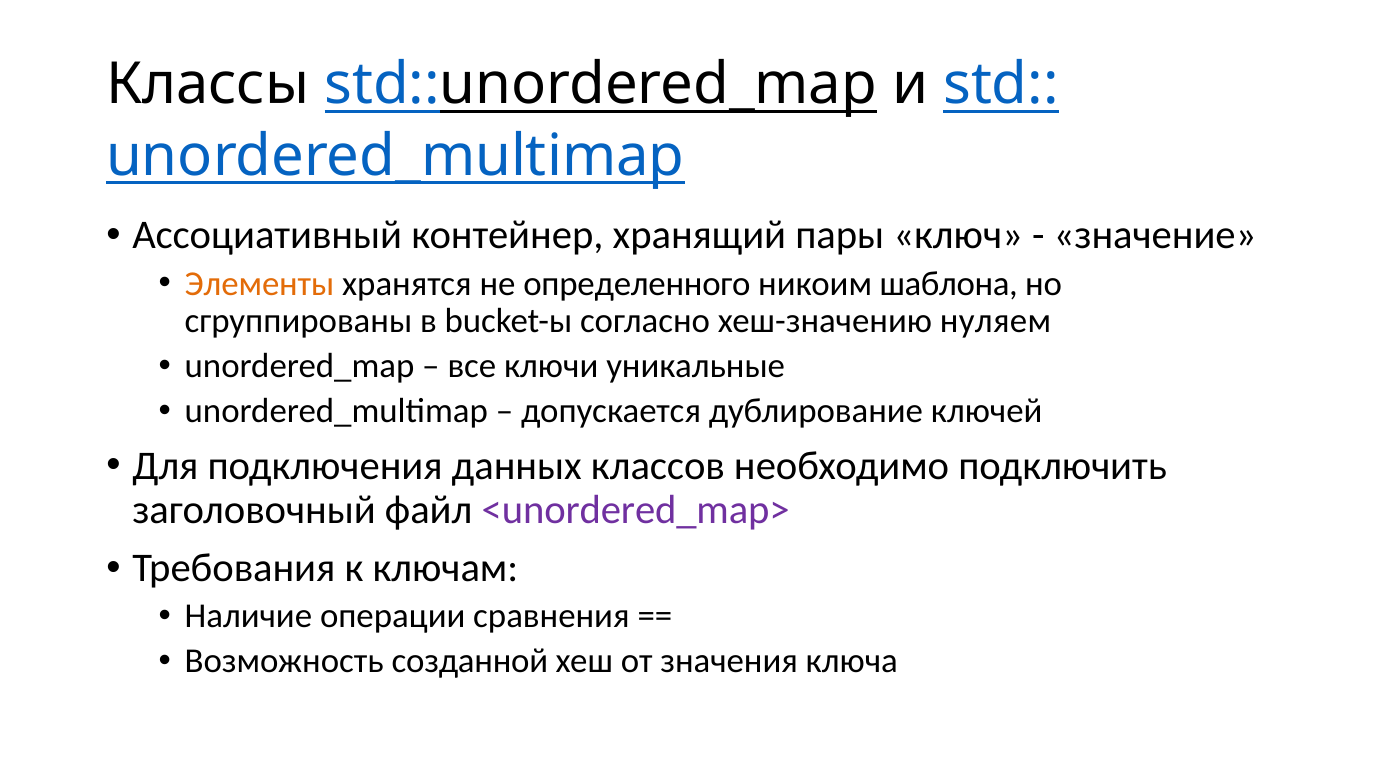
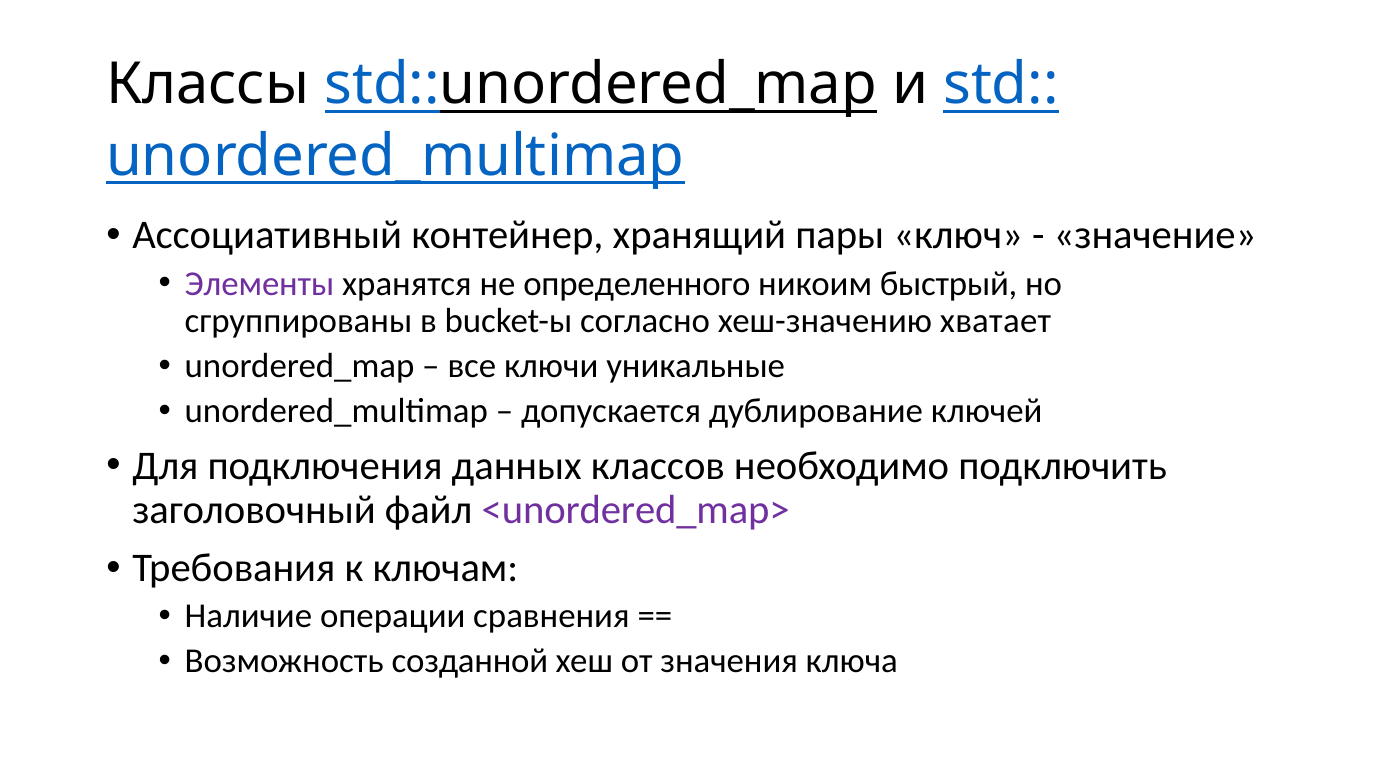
Элементы colour: orange -> purple (260, 284)
шаблона: шаблона -> быстрый (949, 284)
нуляем: нуляем -> хватает (996, 321)
